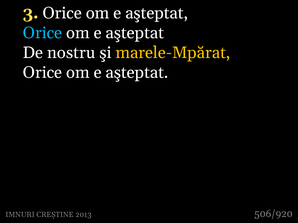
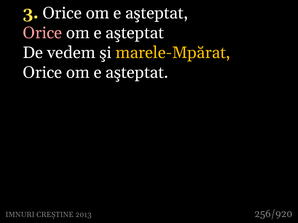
Orice colour: light blue -> pink (42, 33)
nostru: nostru -> vedem (71, 53)
506/920: 506/920 -> 256/920 (274, 214)
